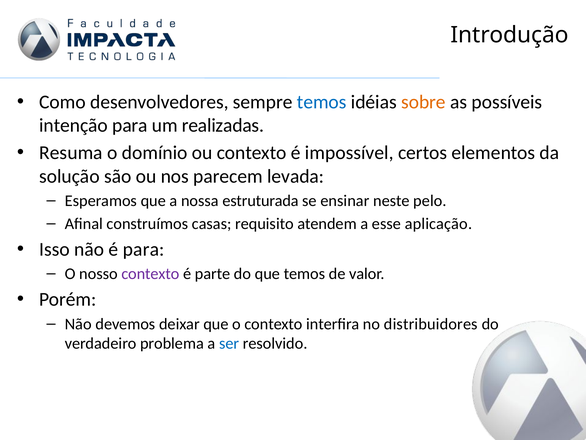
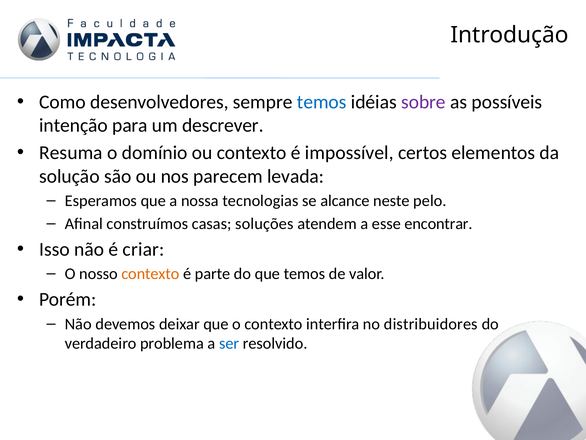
sobre colour: orange -> purple (423, 102)
realizadas: realizadas -> descrever (223, 125)
estruturada: estruturada -> tecnologias (260, 201)
ensinar: ensinar -> alcance (345, 201)
requisito: requisito -> soluções (264, 223)
aplicação: aplicação -> encontrar (439, 223)
é para: para -> criar (144, 249)
contexto colour: purple -> orange (150, 274)
